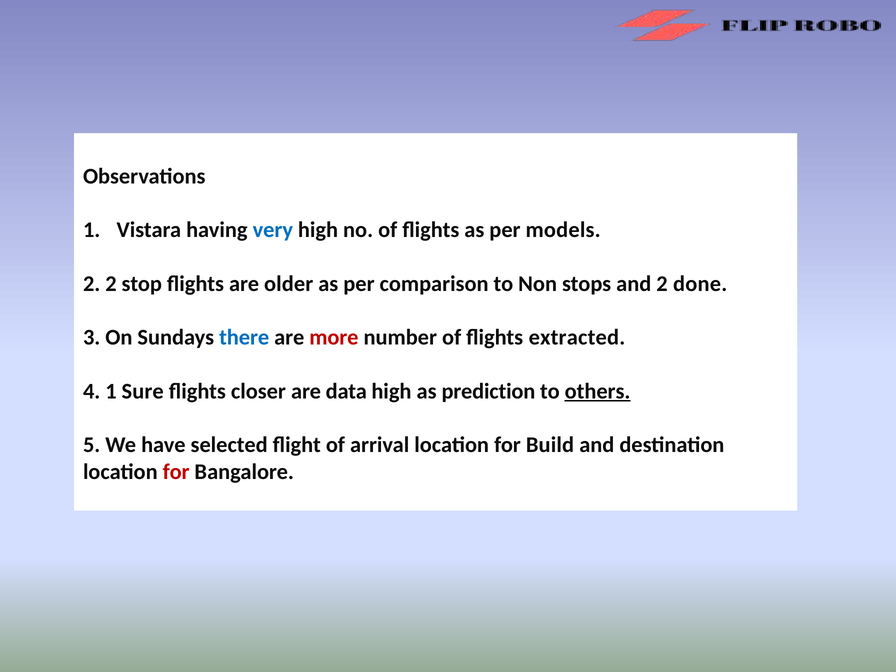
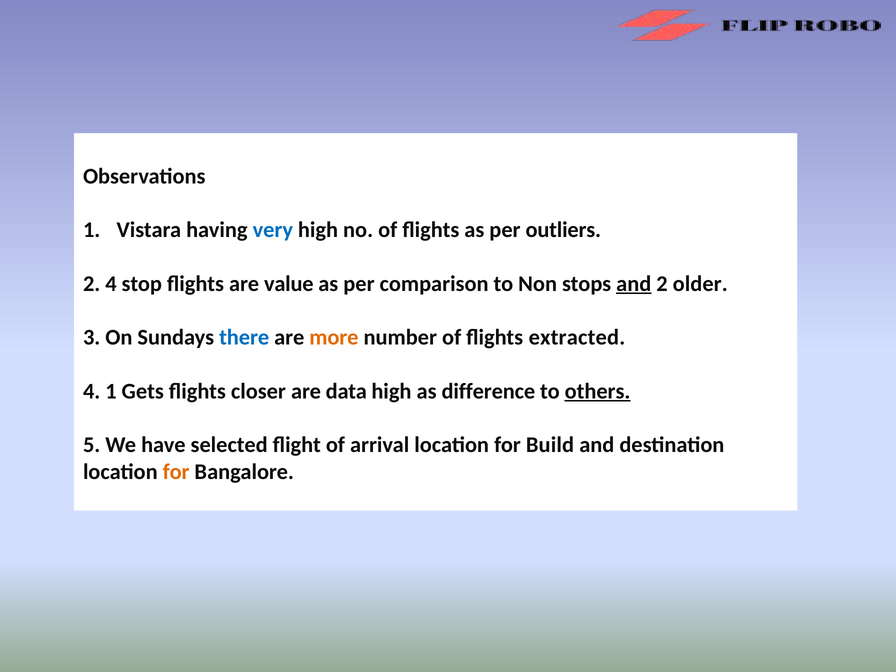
models: models -> outliers (563, 230)
2 2: 2 -> 4 (111, 284)
older: older -> value (289, 284)
and underline: none -> present (634, 284)
done: done -> older (700, 284)
more colour: red -> orange (334, 337)
Sure: Sure -> Gets (143, 391)
prediction: prediction -> difference (488, 391)
for colour: red -> orange (176, 472)
